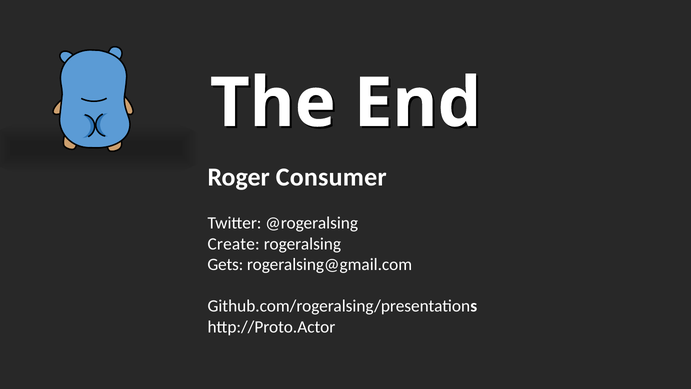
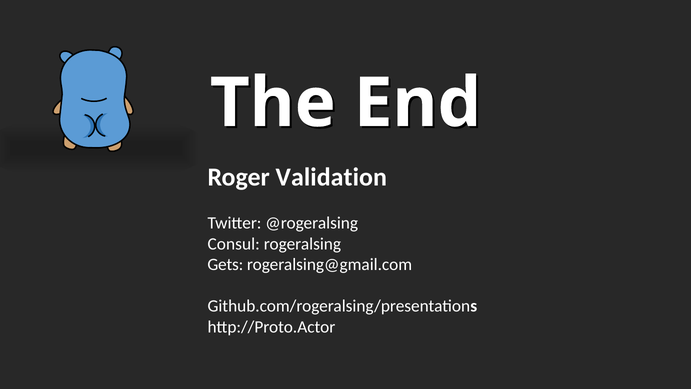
Consumer: Consumer -> Validation (331, 177)
Create: Create -> Consul (234, 244)
